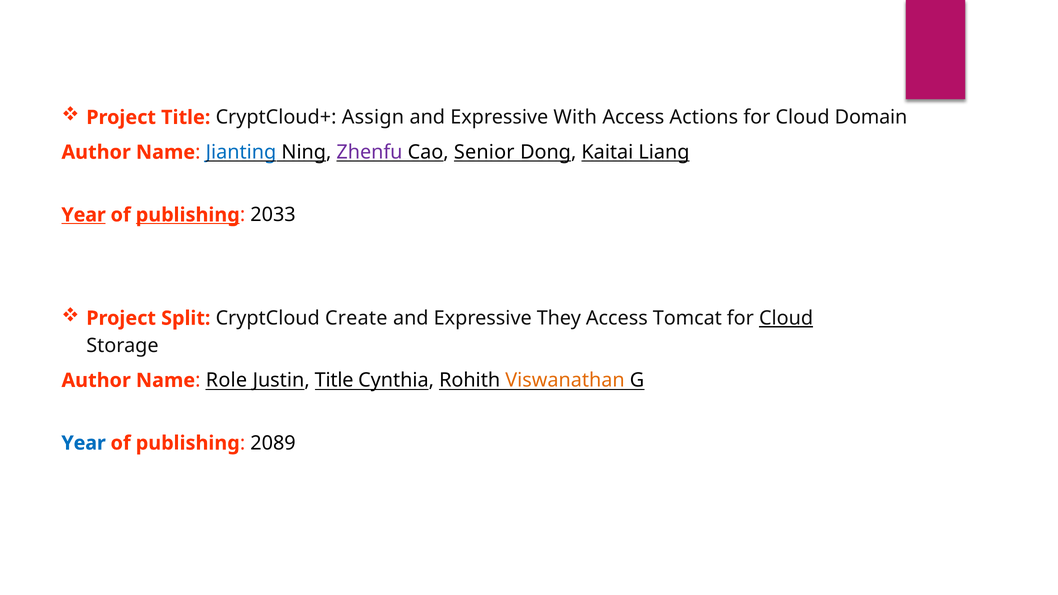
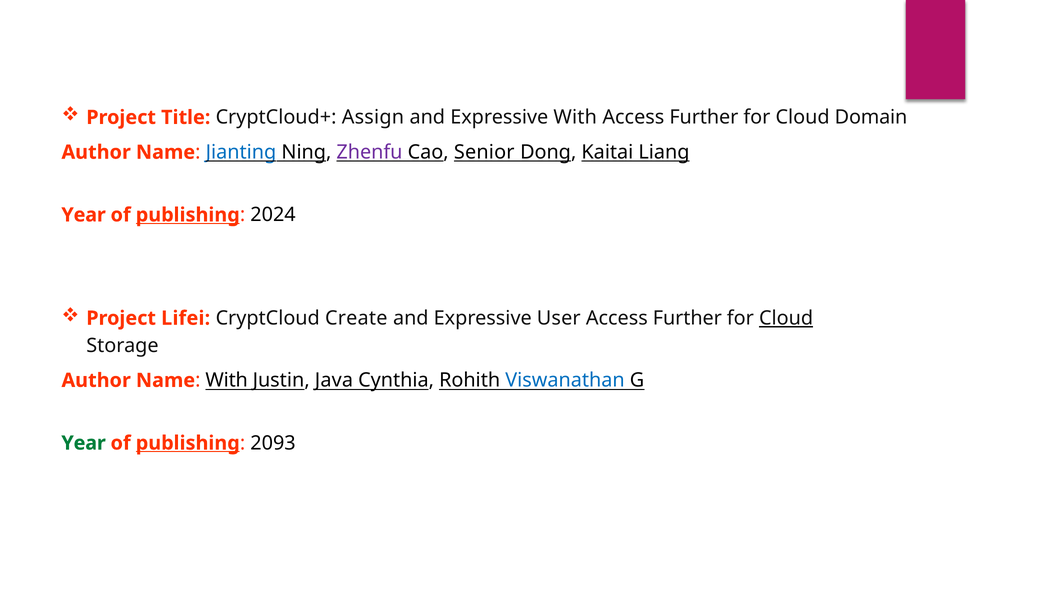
Actions: Actions -> Further (704, 117)
Year underline: present -> none (84, 215)
2033: 2033 -> 2024 (273, 215)
Split: Split -> Lifei (186, 318)
They: They -> User (559, 318)
Tomcat: Tomcat -> Further (687, 318)
Role: Role -> With (227, 380)
Justin Title: Title -> Java (334, 380)
Viswanathan colour: orange -> blue (565, 380)
Year colour: blue -> green (84, 443)
publishing underline: none -> present (188, 443)
2089: 2089 -> 2093 (273, 443)
